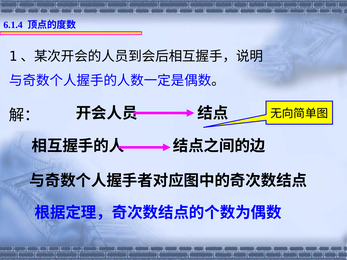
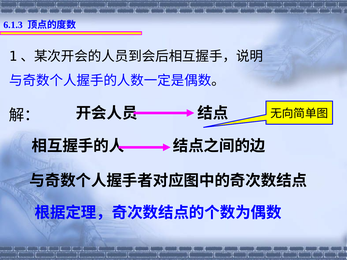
6.1.4: 6.1.4 -> 6.1.3 (13, 25)
